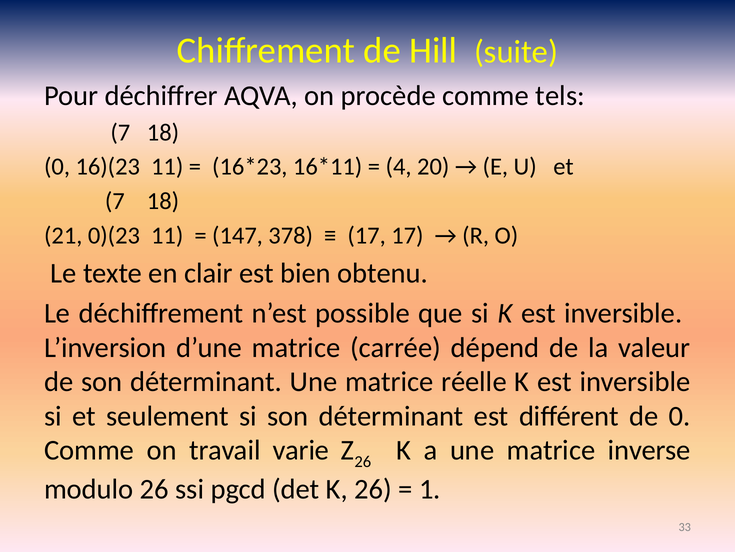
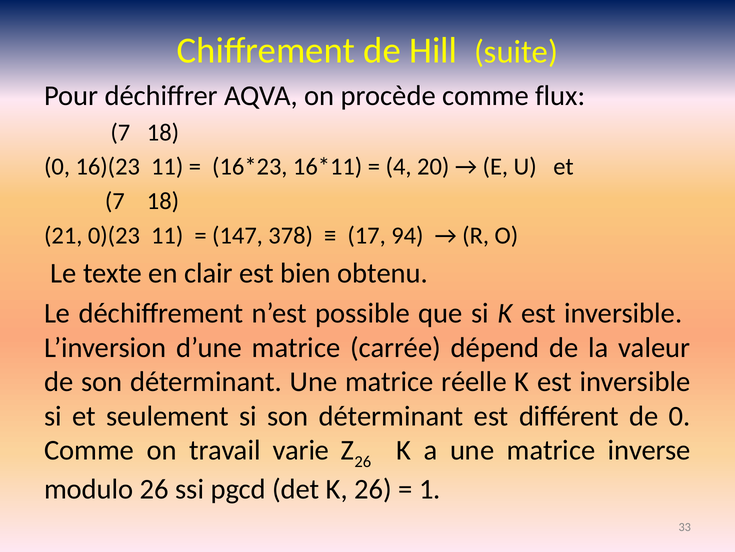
tels: tels -> flux (560, 96)
17 17: 17 -> 94 (407, 235)
